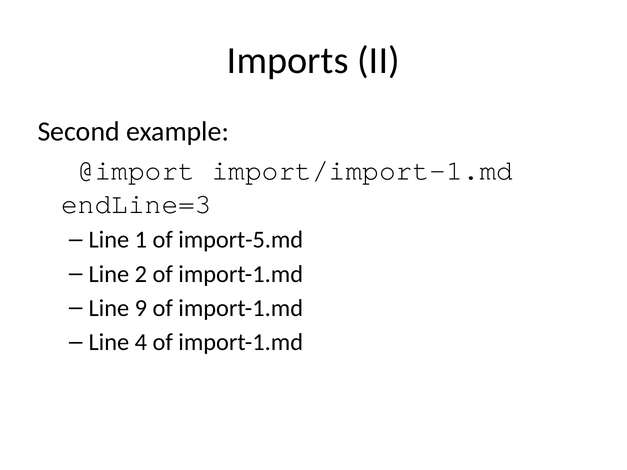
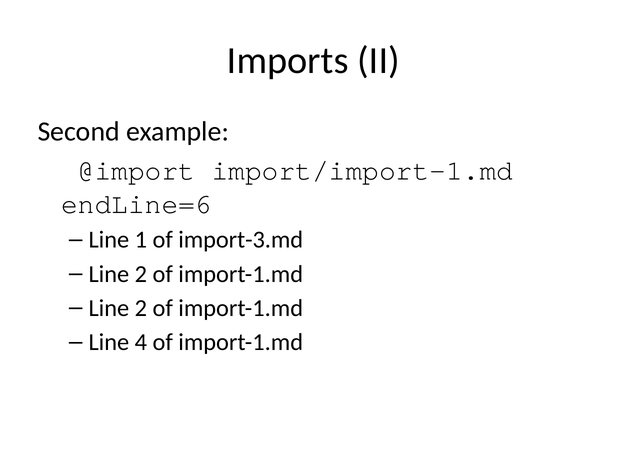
endLine=3: endLine=3 -> endLine=6 (136, 204)
import-5.md: import-5.md -> import-3.md (241, 240)
9: 9 -> 2 (141, 308)
